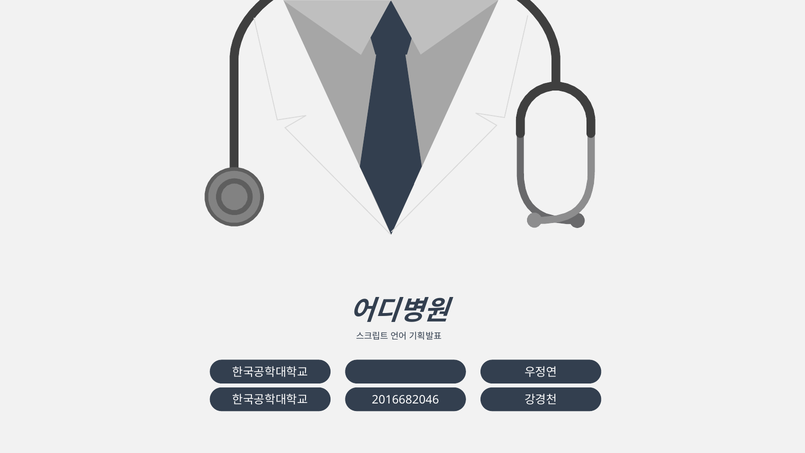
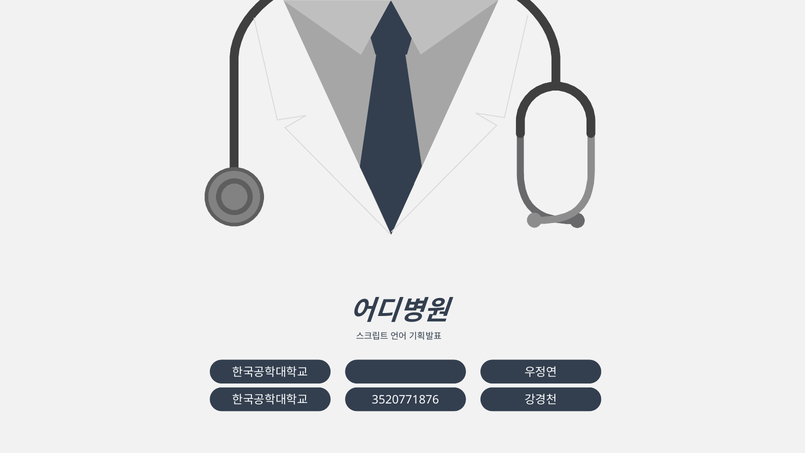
2016682046: 2016682046 -> 3520771876 (405, 400)
